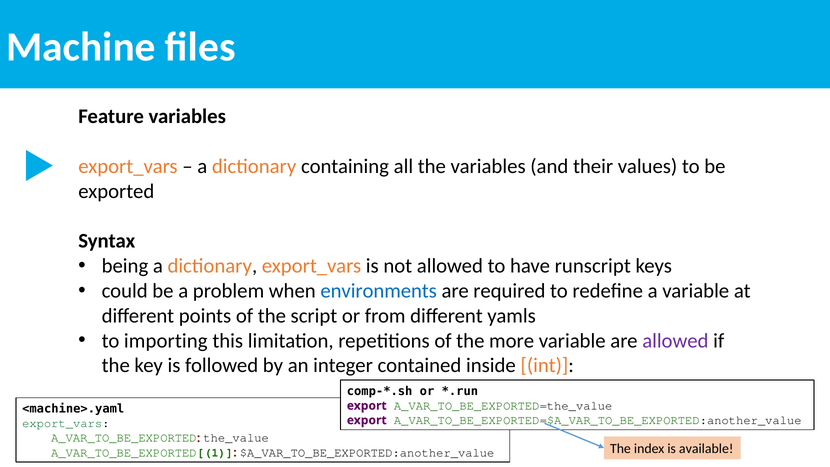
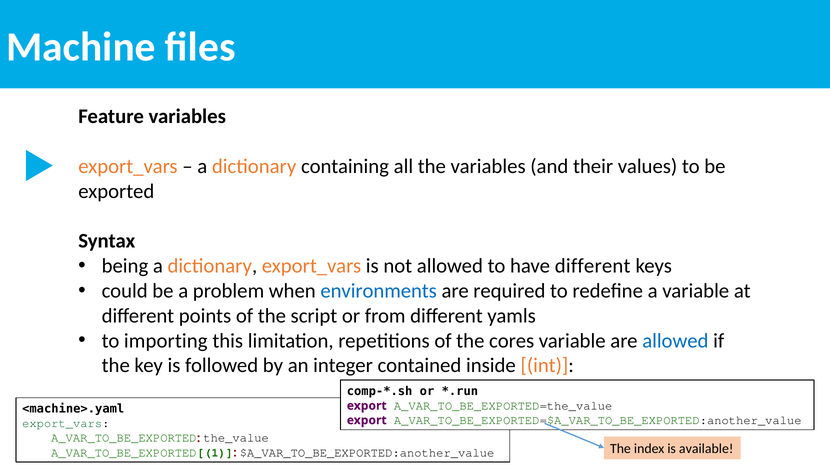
have runscript: runscript -> different (593, 266)
more: more -> cores (512, 341)
allowed colour: purple -> blue (675, 341)
